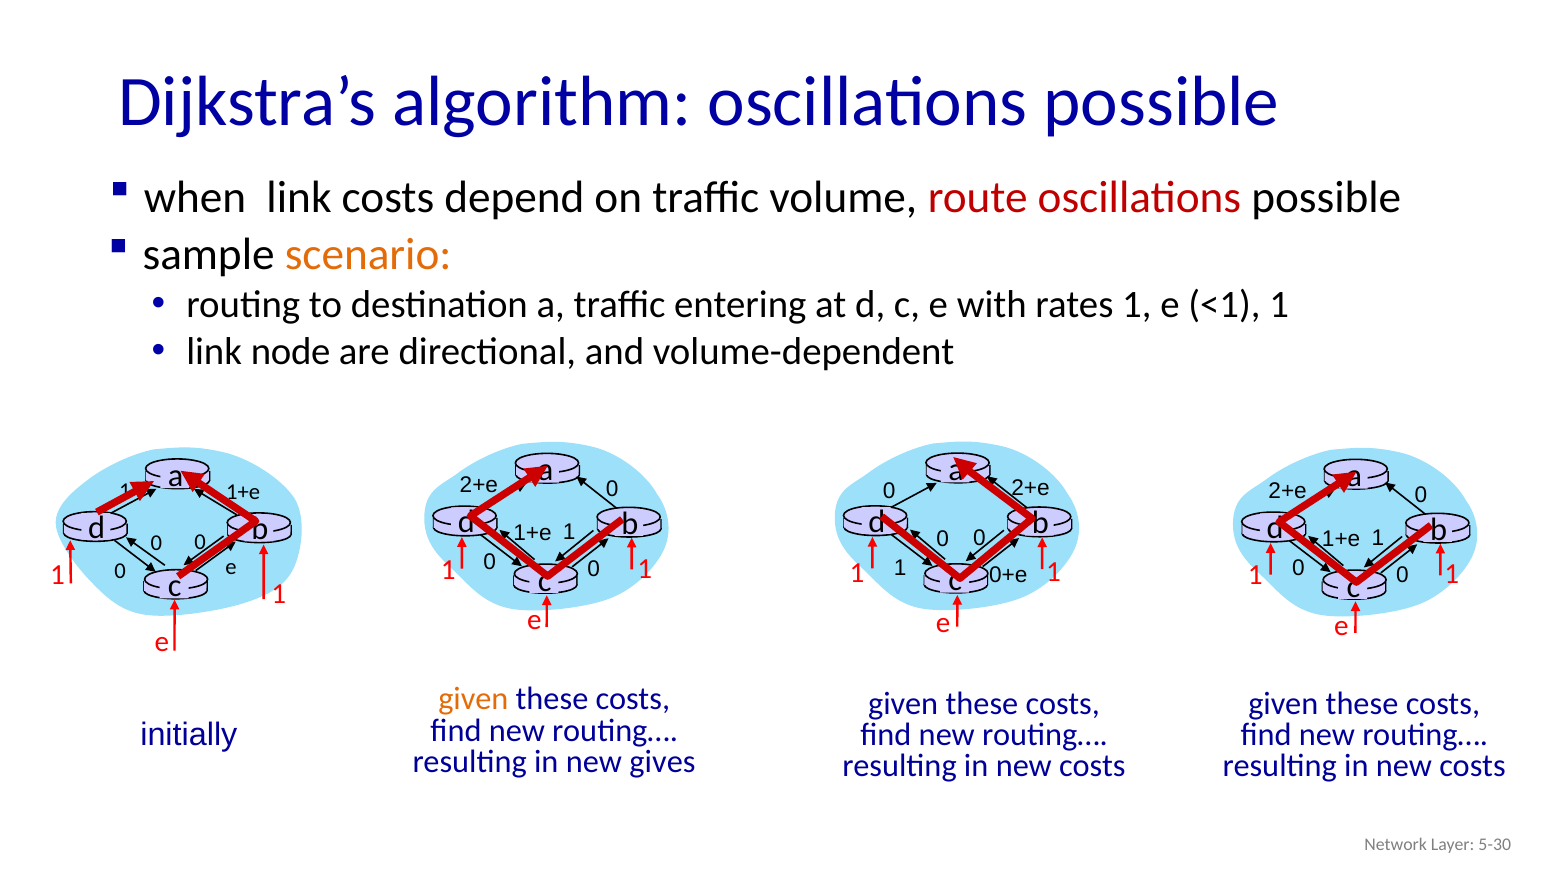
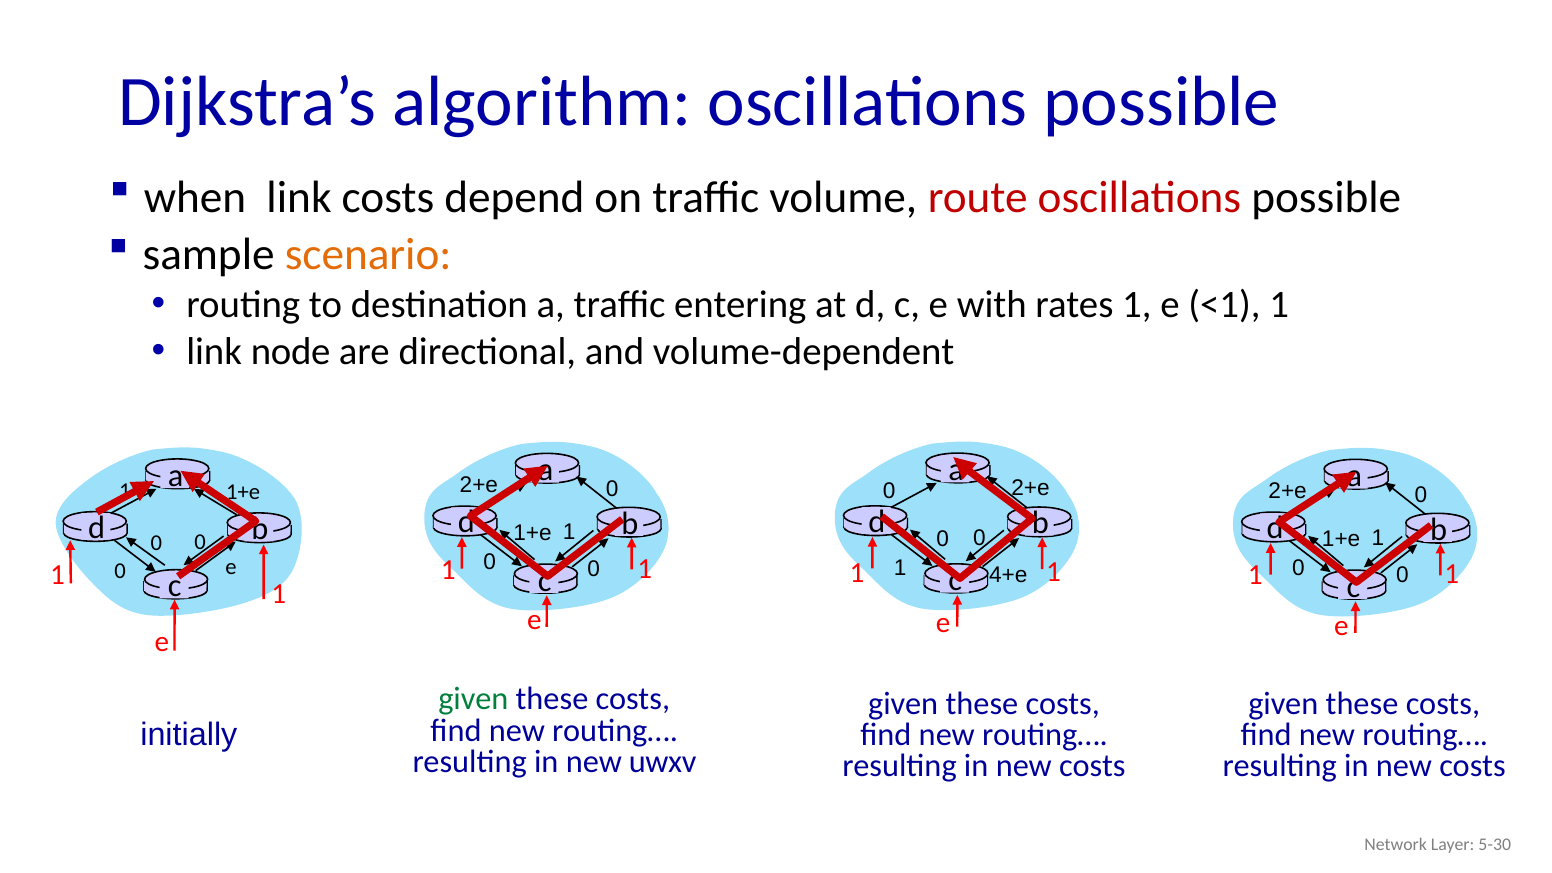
0+e: 0+e -> 4+e (1008, 575)
given colour: orange -> green (473, 699)
gives: gives -> uwxv (663, 761)
